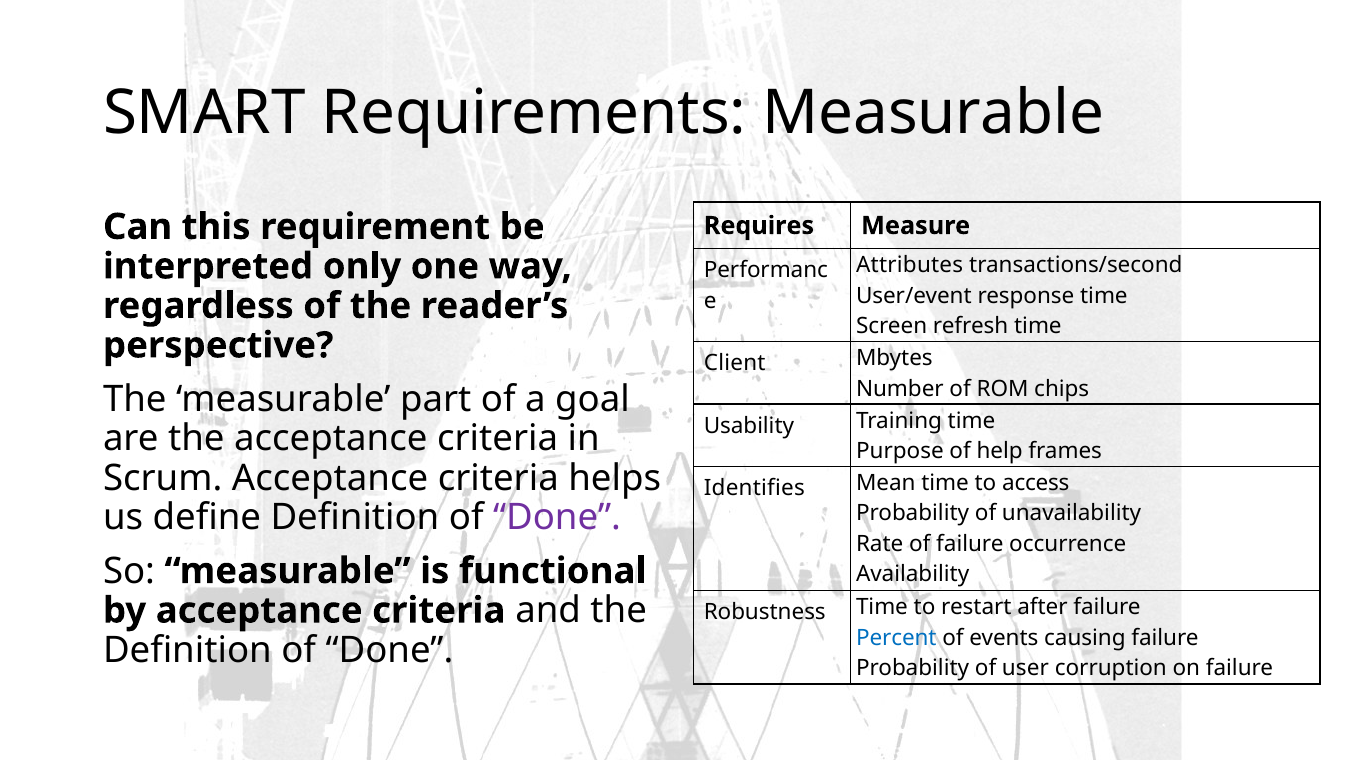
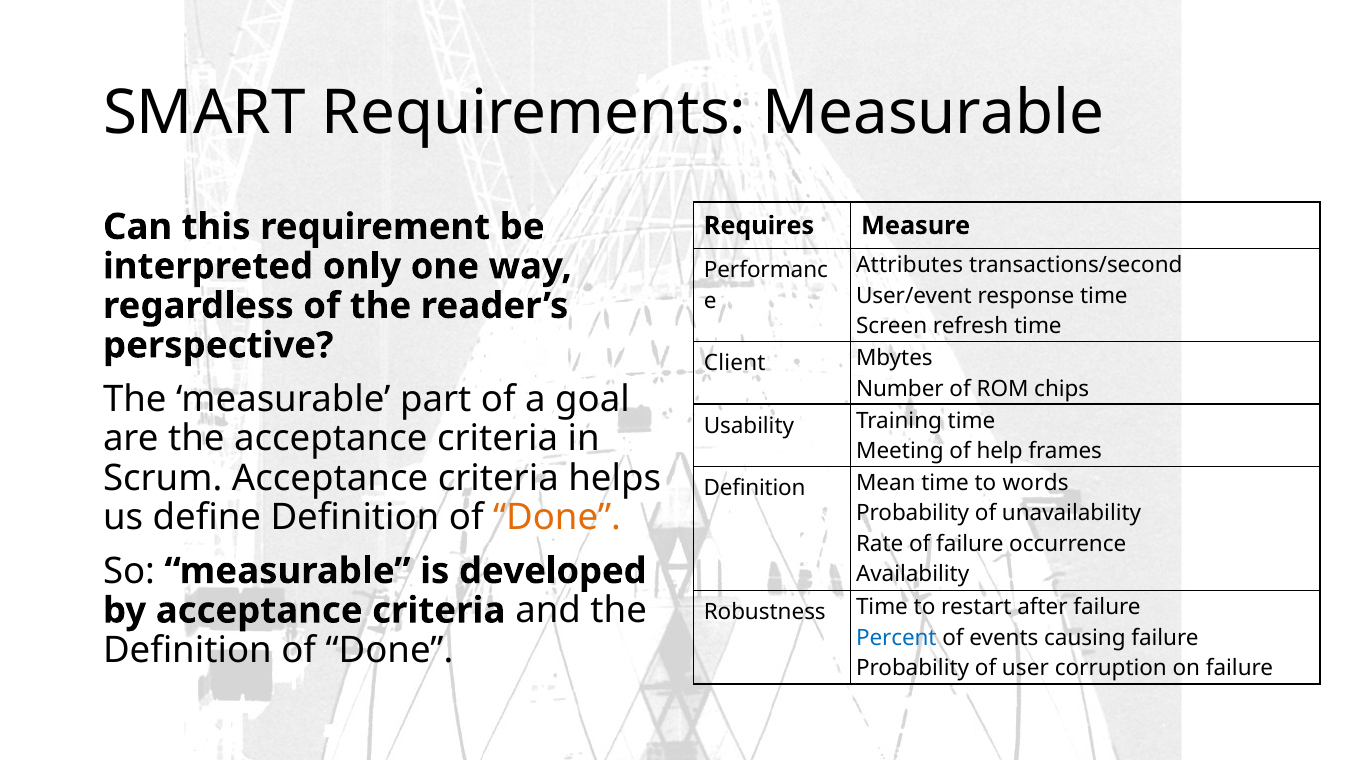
Purpose: Purpose -> Meeting (900, 451)
Identifies: Identifies -> Definition (755, 488)
access: access -> words (1036, 483)
Done colour: purple -> orange (557, 517)
functional: functional -> developed (553, 571)
